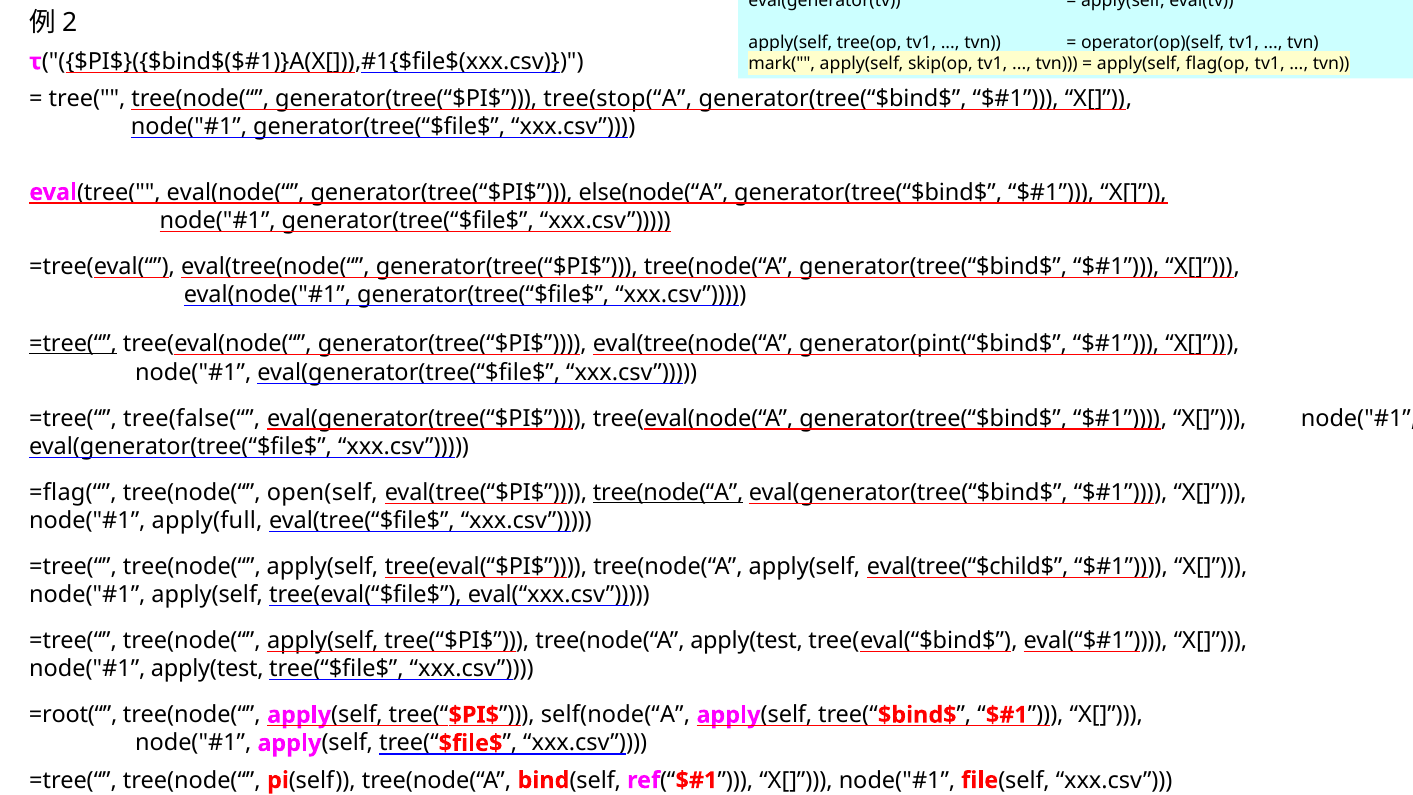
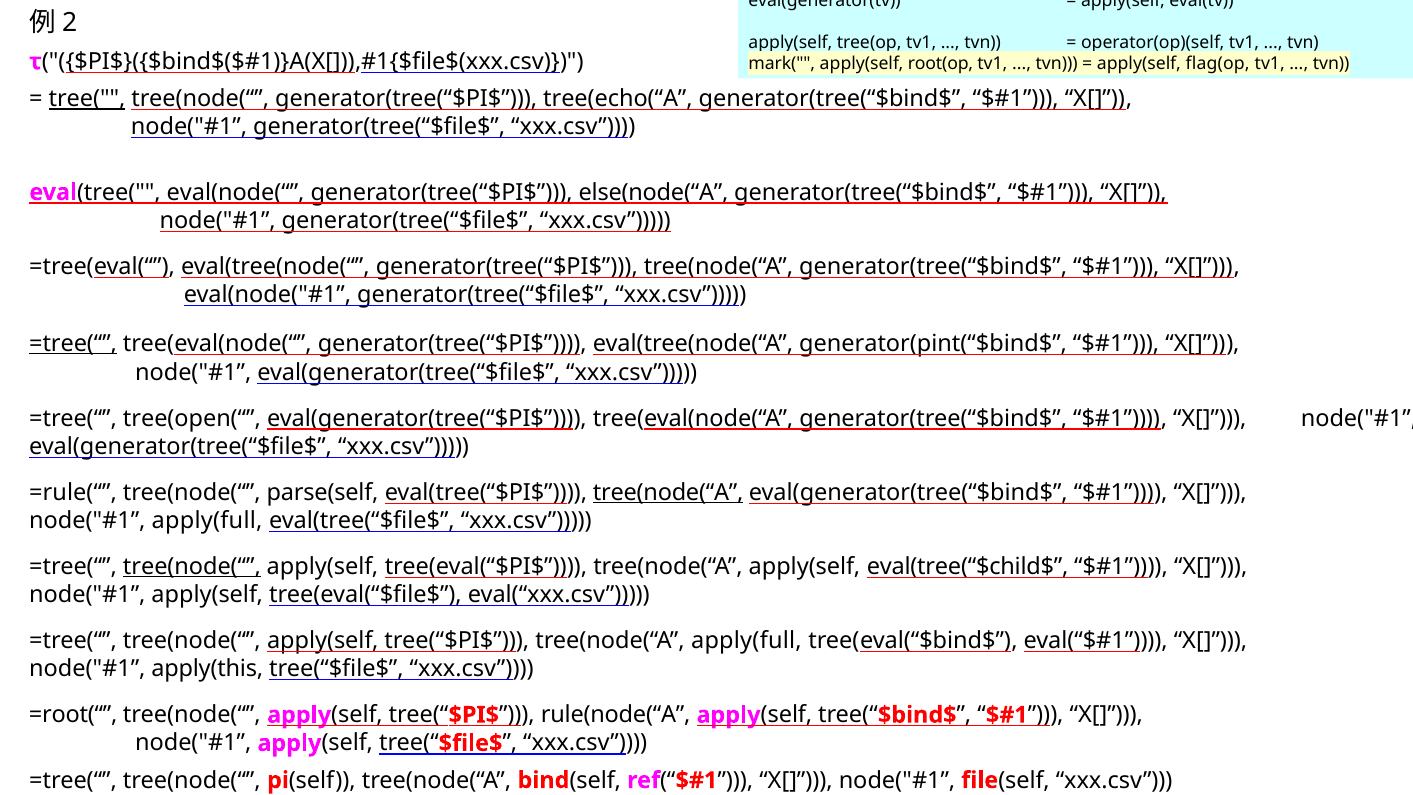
skip(op: skip(op -> root(op (941, 64)
tree( underline: none -> present (87, 99)
tree(stop(“A: tree(stop(“A -> tree(echo(“A (618, 99)
tree(false(“: tree(false(“ -> tree(open(“ (192, 418)
=flag(“: =flag(“ -> =rule(“ (73, 492)
open(self: open(self -> parse(self (323, 492)
tree(node(“ underline: none -> present (192, 566)
tree(node(“A apply(test: apply(test -> apply(full (746, 641)
apply(test: apply(test -> apply(this (207, 669)
self(node(“A: self(node(“A -> rule(node(“A (616, 715)
